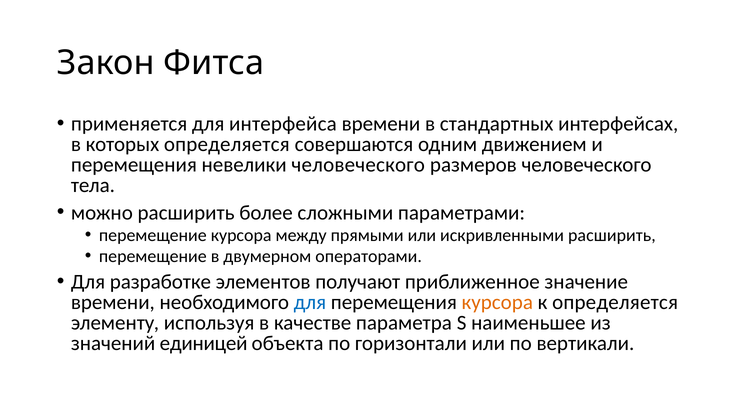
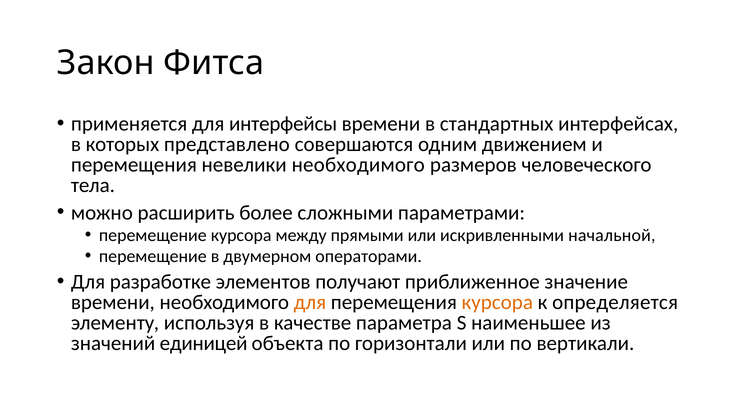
интерфейса: интерфейса -> интерфейсы (283, 124)
которых определяется: определяется -> представлено (227, 145)
невелики человеческого: человеческого -> необходимого (358, 165)
искривленными расширить: расширить -> начальной (612, 235)
для colour: blue -> orange (310, 302)
